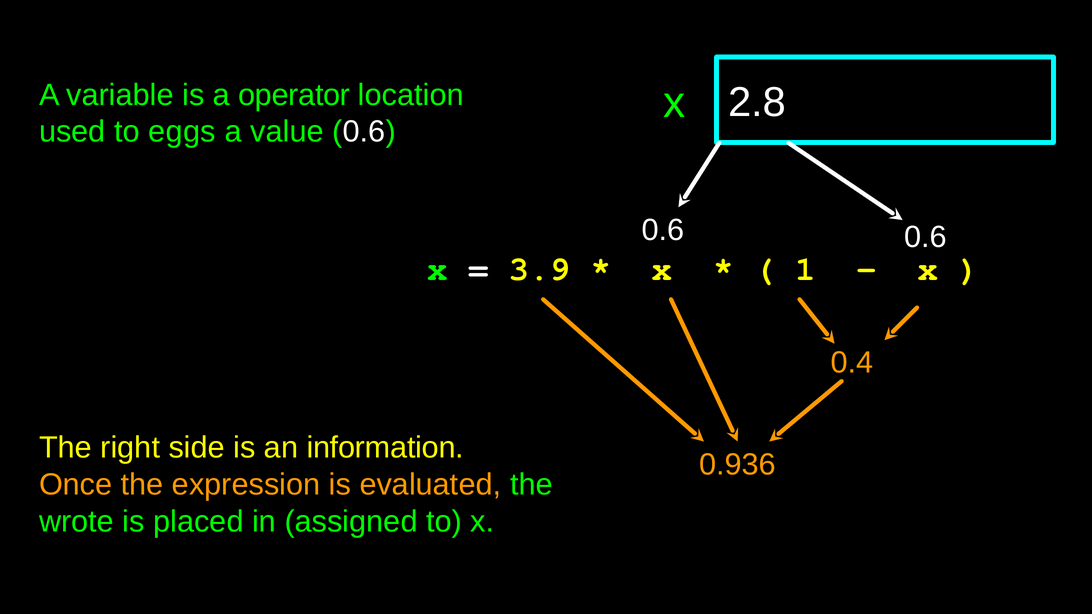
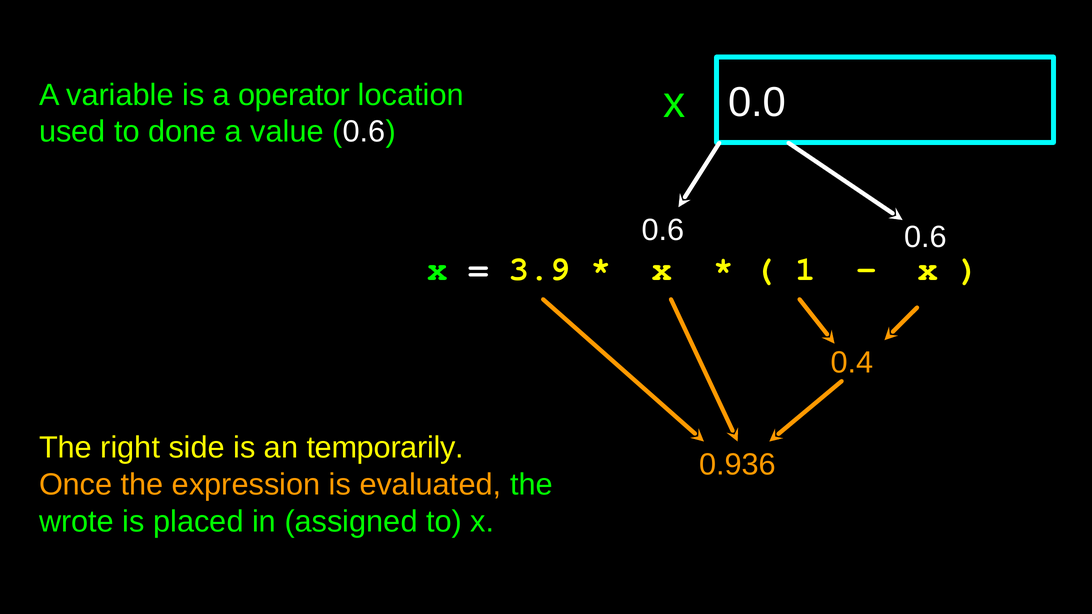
2.8: 2.8 -> 0.0 (757, 103)
eggs: eggs -> done (182, 132)
information: information -> temporarily (385, 448)
